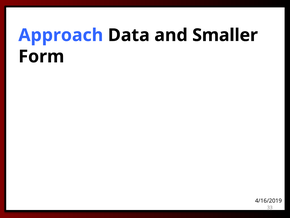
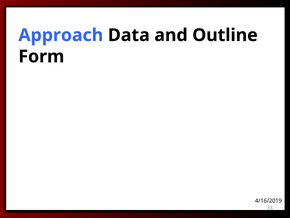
Smaller: Smaller -> Outline (225, 35)
